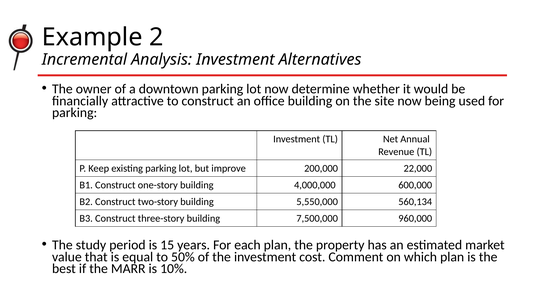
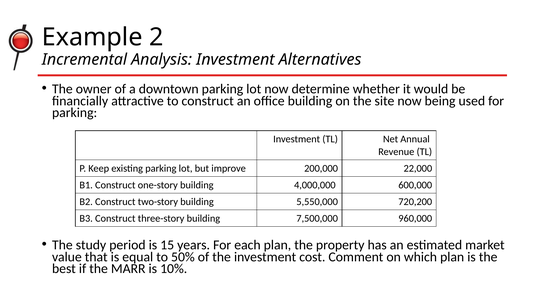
560,134: 560,134 -> 720,200 (415, 202)
